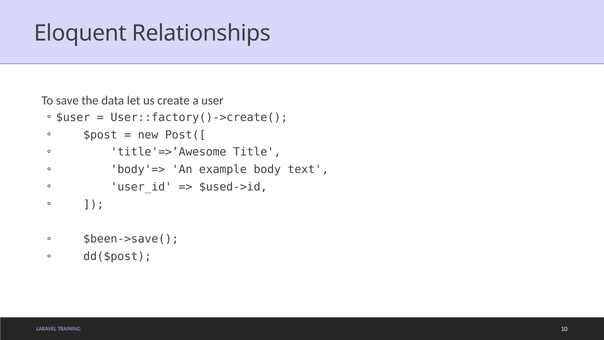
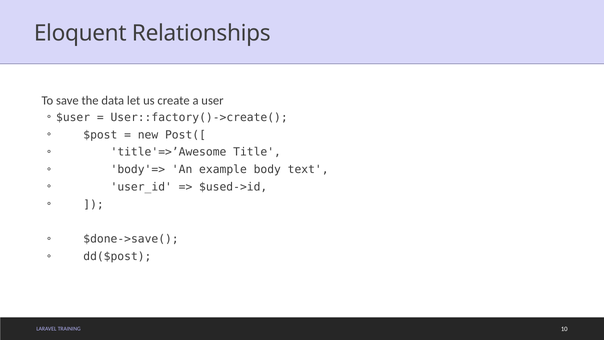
$been->save(: $been->save( -> $done->save( (131, 239)
